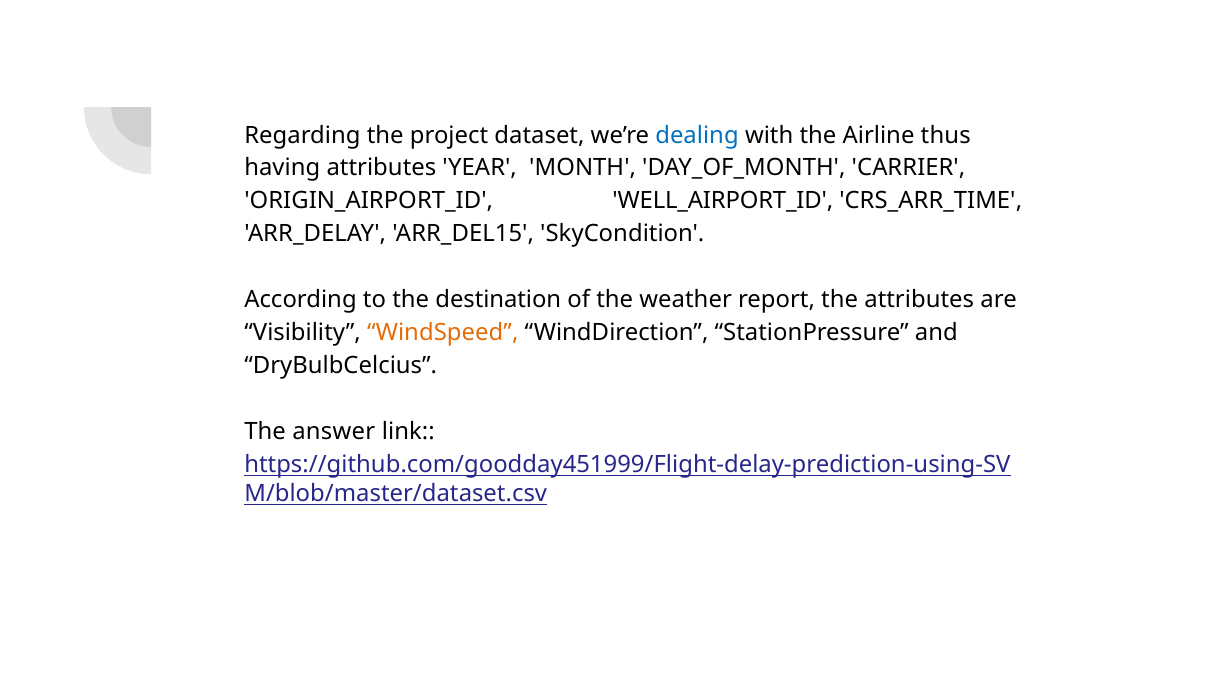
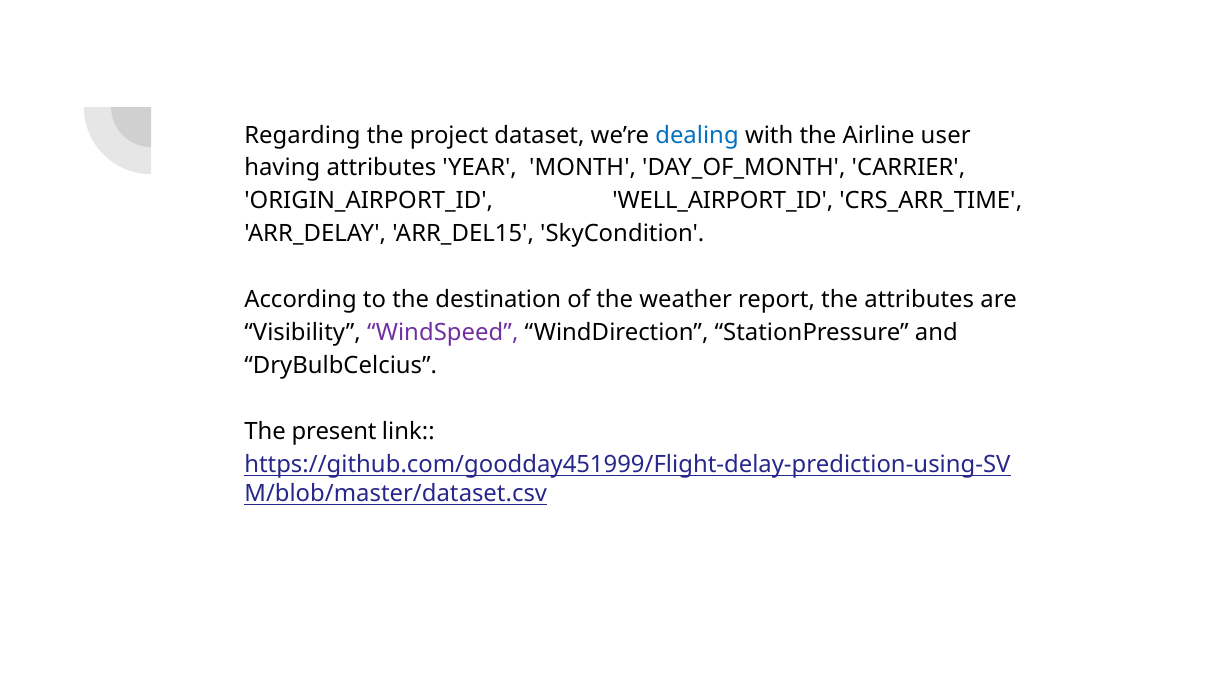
thus: thus -> user (946, 135)
WindSpeed colour: orange -> purple (443, 333)
answer: answer -> present (334, 431)
